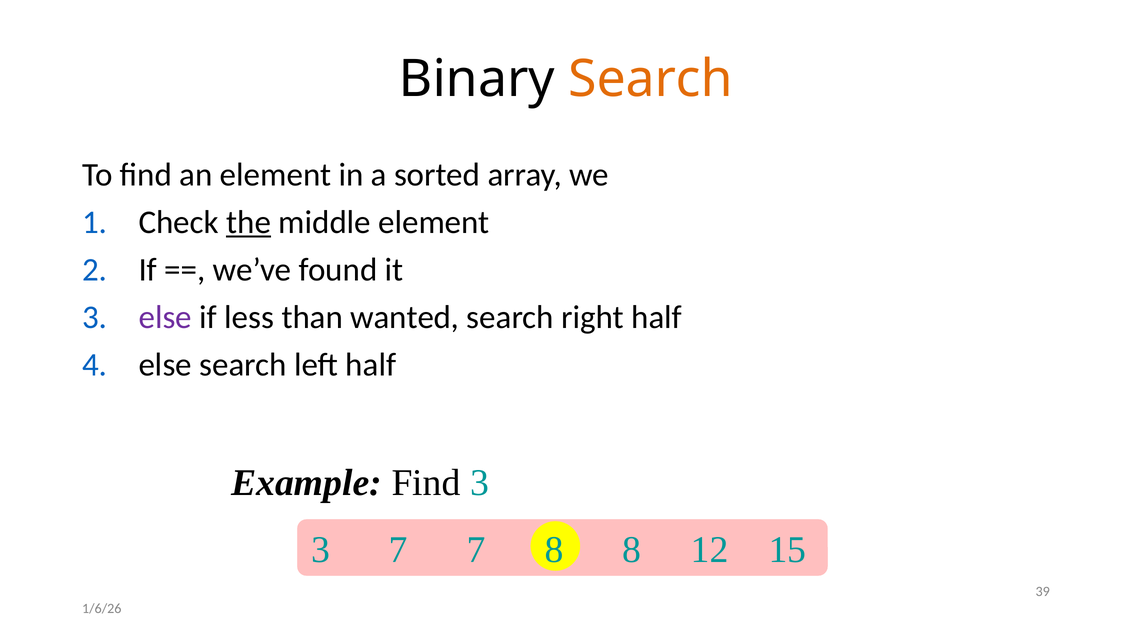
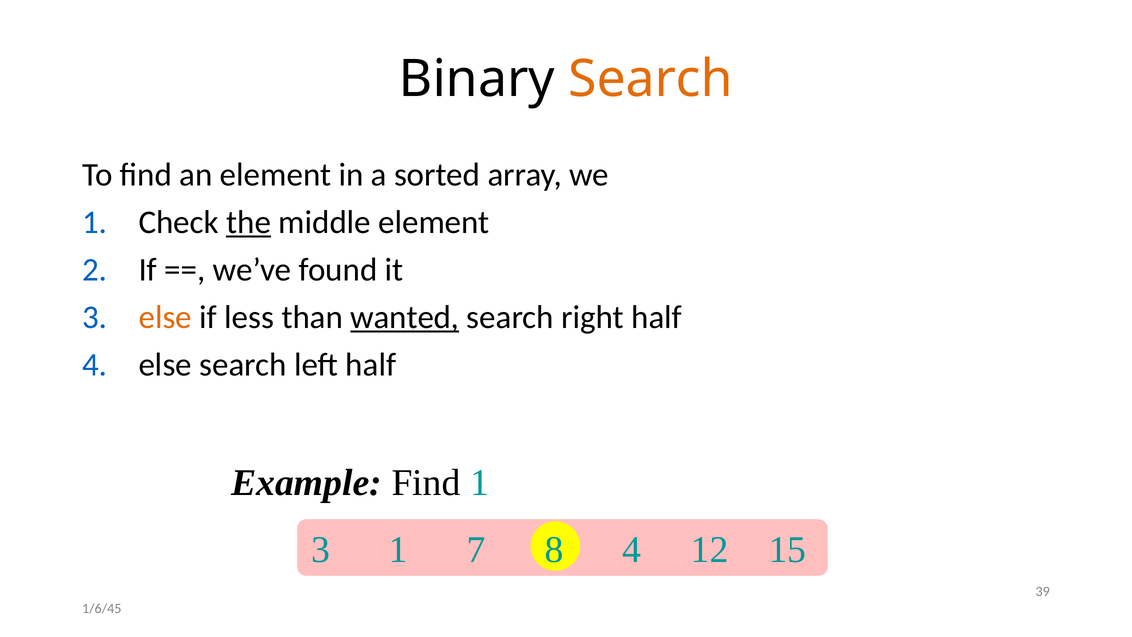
else colour: purple -> orange (165, 317)
wanted underline: none -> present (405, 317)
Find 3: 3 -> 1 (480, 483)
3 7: 7 -> 1 (398, 550)
8 8: 8 -> 4 (632, 550)
1/6/26: 1/6/26 -> 1/6/45 (102, 608)
